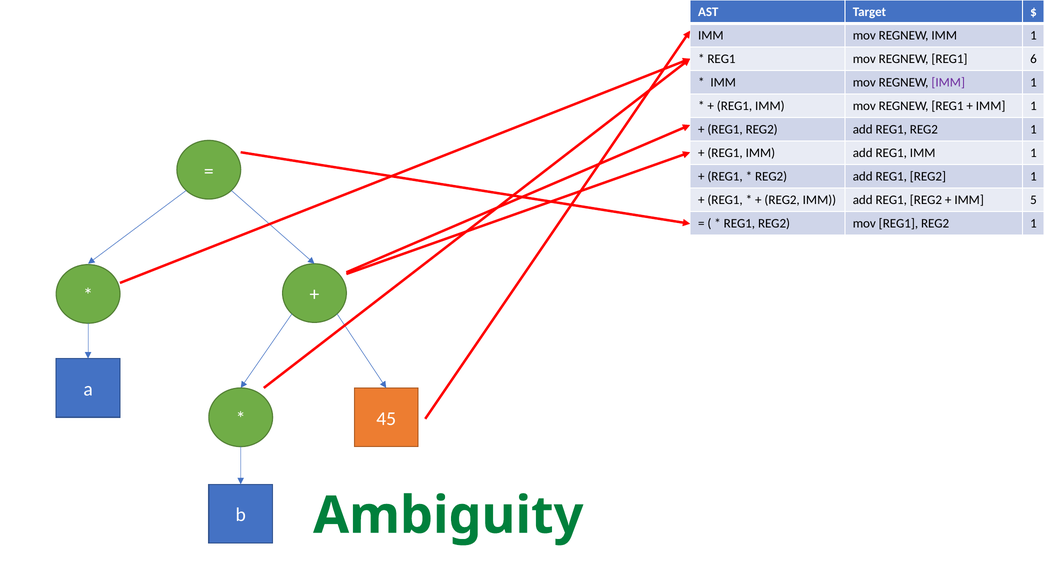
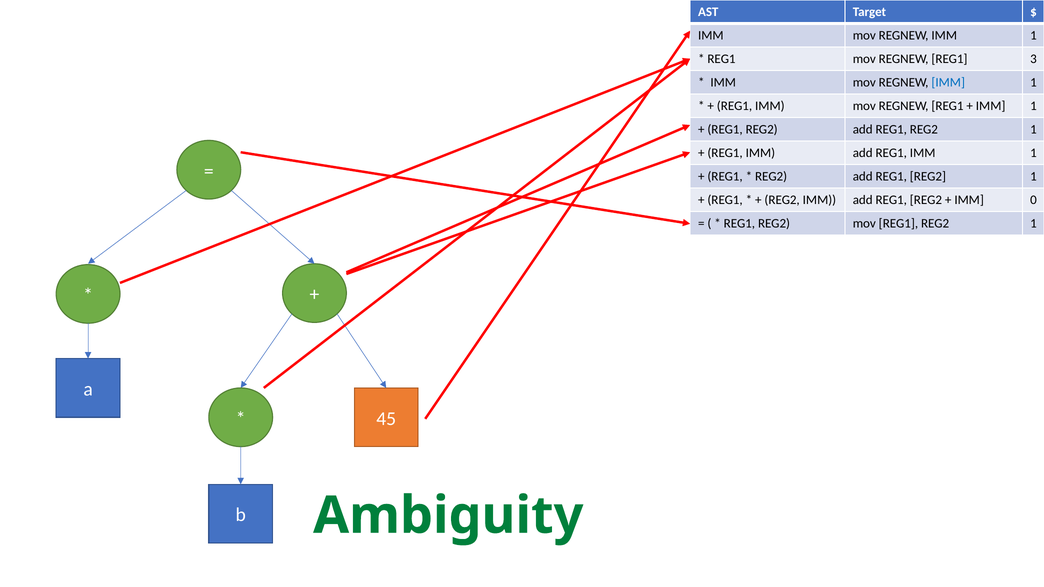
6: 6 -> 3 (1034, 59)
IMM colour: purple -> blue (948, 83)
5: 5 -> 0 (1034, 200)
